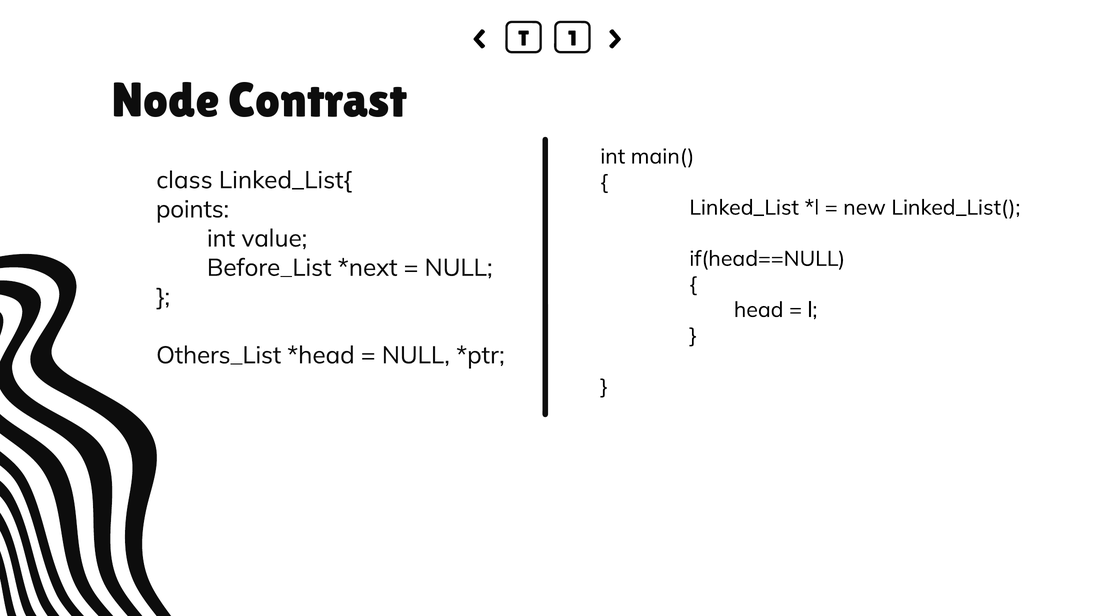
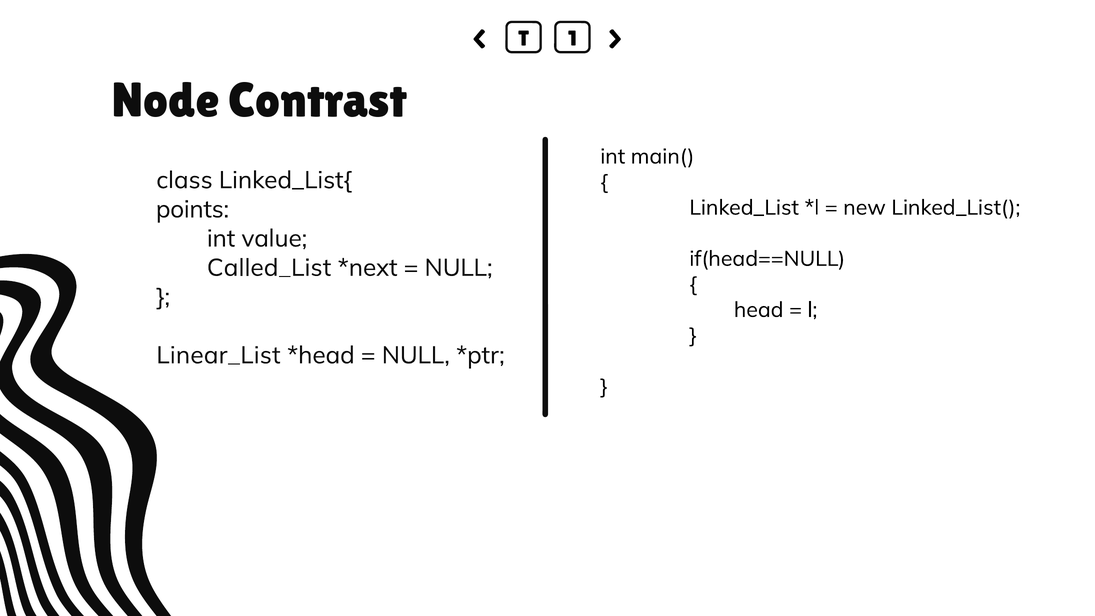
Before_List: Before_List -> Called_List (269, 268)
Others_List: Others_List -> Linear_List (218, 355)
